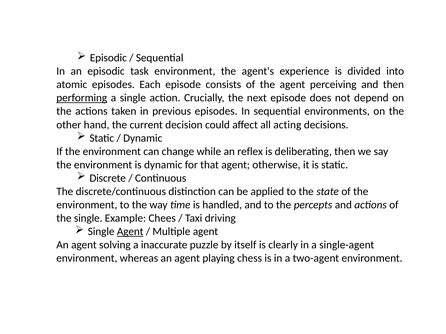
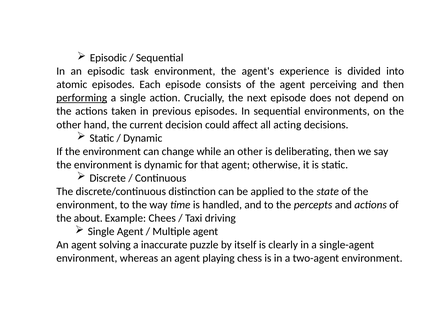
an reflex: reflex -> other (250, 152)
the single: single -> about (88, 219)
Agent underline: present -> none (130, 232)
